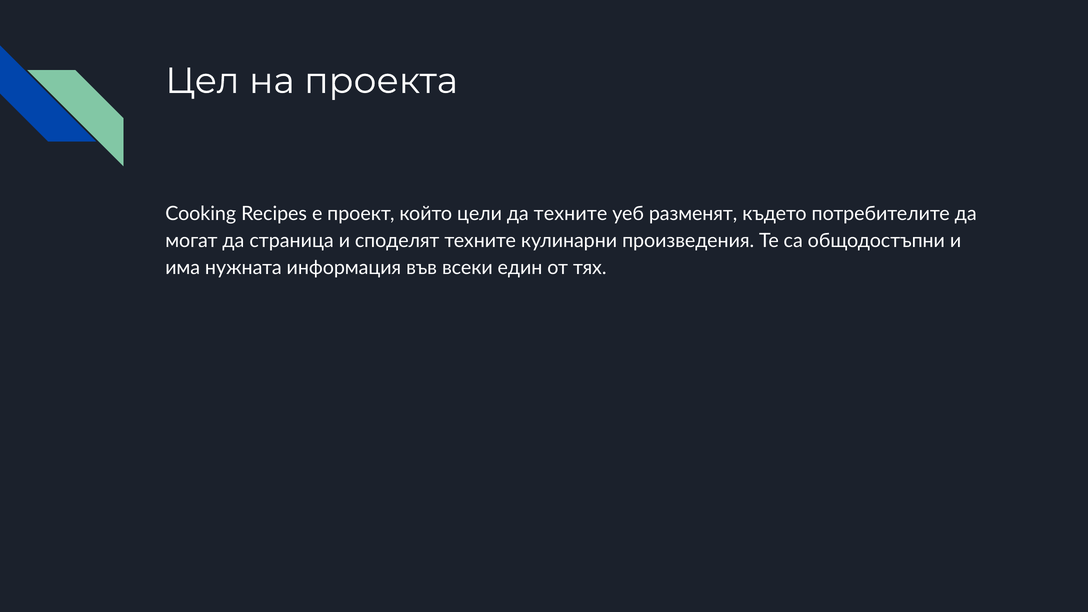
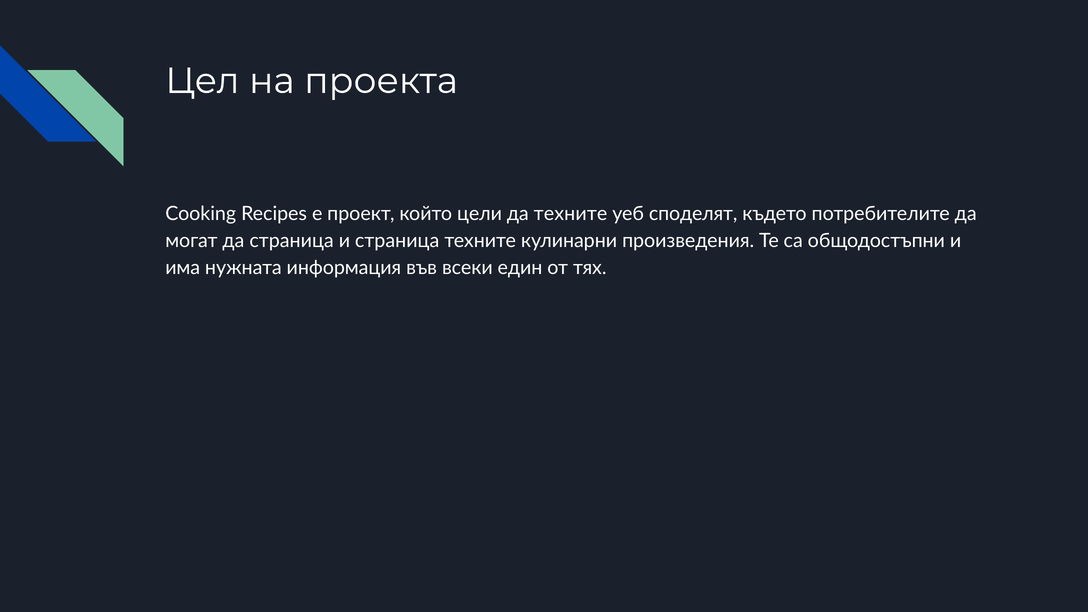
разменят: разменят -> споделят (693, 214)
и споделят: споделят -> страница (397, 241)
